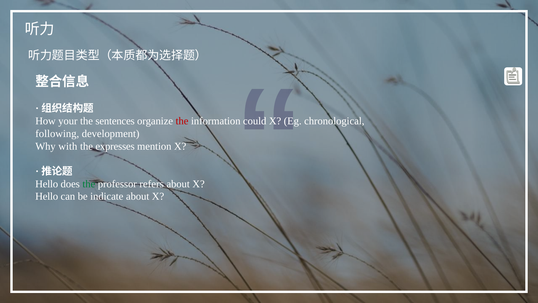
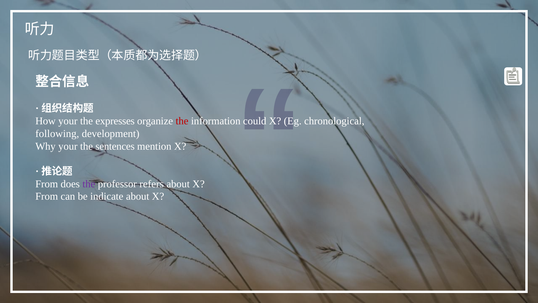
sentences: sentences -> expresses (115, 121)
Why with: with -> your (68, 146)
expresses: expresses -> sentences (115, 146)
Hello: Hello -> From (47, 184)
the colour: green -> purple (89, 184)
Hello: Hello -> From (47, 196)
